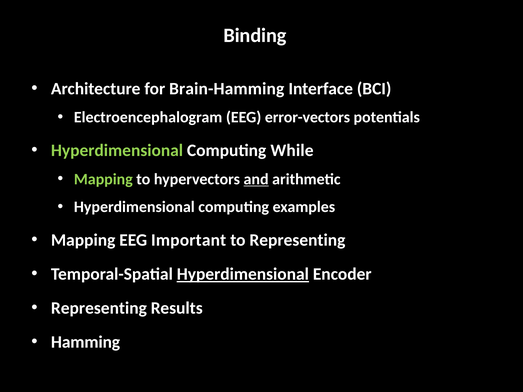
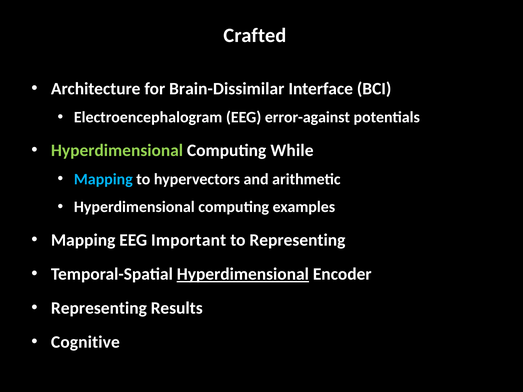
Binding: Binding -> Crafted (255, 35)
Brain-Hamming: Brain-Hamming -> Brain-Dissimilar (227, 89)
error-vectors: error-vectors -> error-against (307, 117)
Mapping colour: light green -> light blue (103, 179)
and underline: present -> none (256, 179)
Hamming: Hamming -> Cognitive (85, 342)
